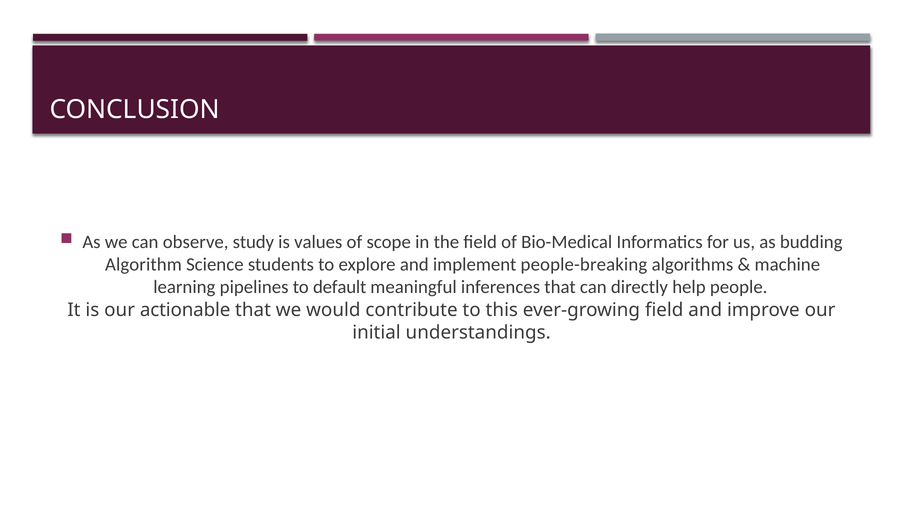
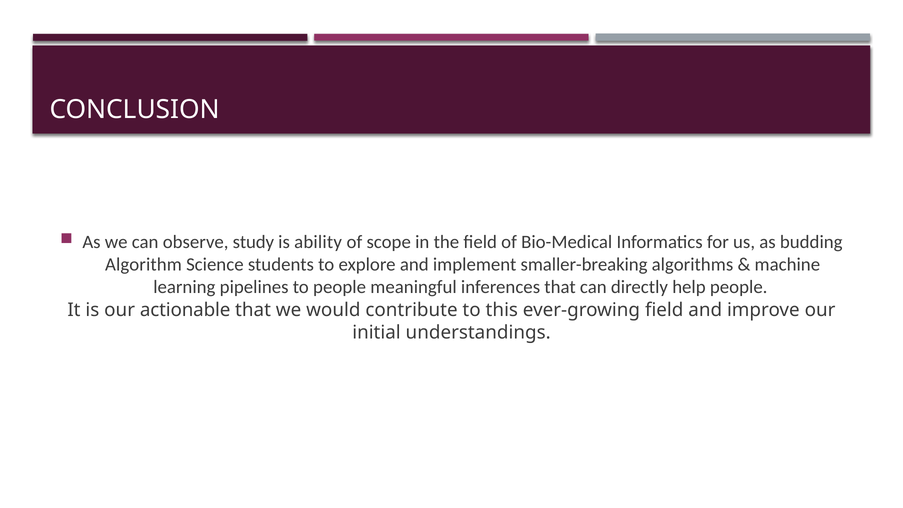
values: values -> ability (318, 242)
people-breaking: people-breaking -> smaller-breaking (584, 265)
to default: default -> people (340, 287)
